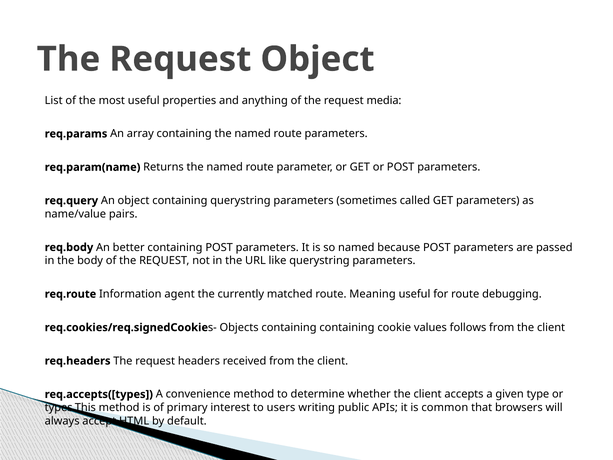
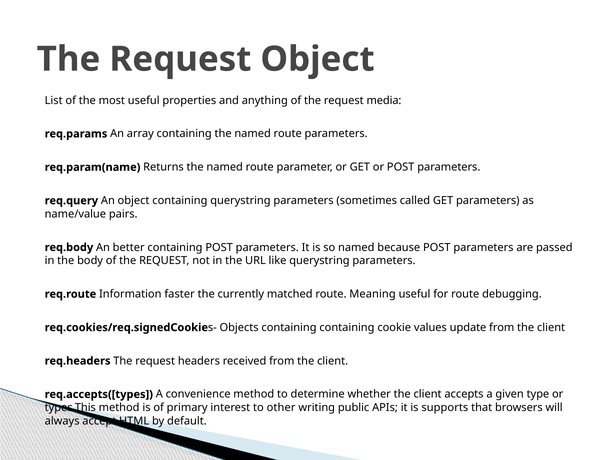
agent: agent -> faster (180, 294)
follows: follows -> update (468, 327)
users: users -> other (281, 407)
common: common -> supports (445, 407)
